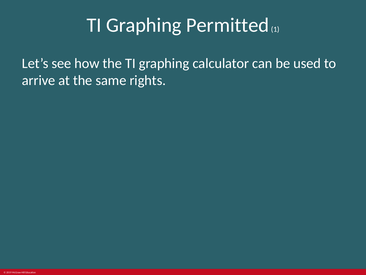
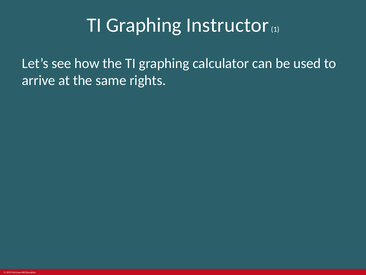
Permitted: Permitted -> Instructor (228, 25)
